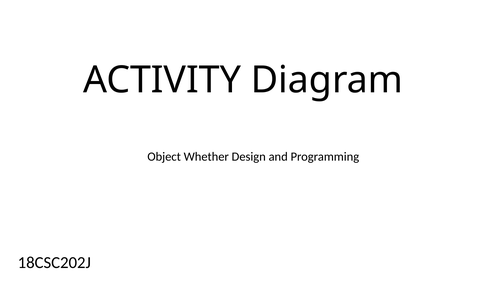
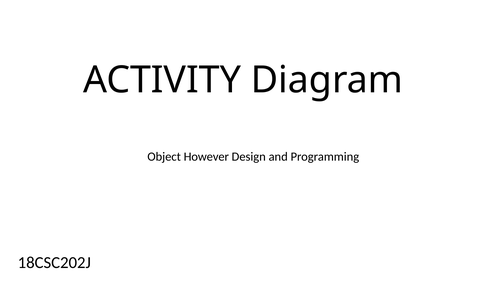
Whether: Whether -> However (206, 157)
